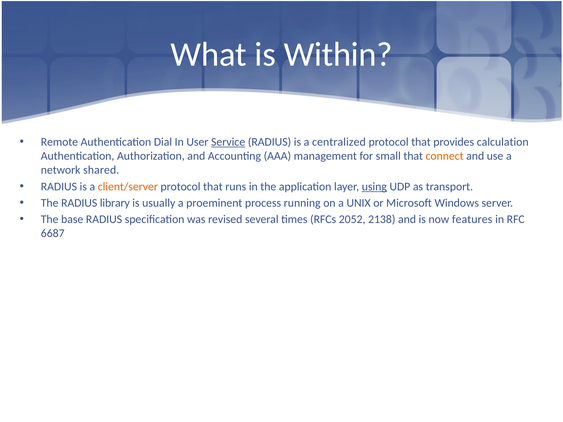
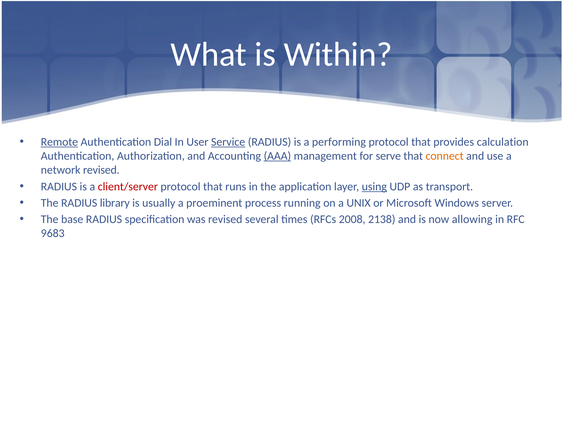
Remote underline: none -> present (59, 142)
centralized: centralized -> performing (339, 142)
AAA underline: none -> present (277, 156)
small: small -> serve (388, 156)
network shared: shared -> revised (101, 170)
client/server colour: orange -> red (128, 187)
2052: 2052 -> 2008 (352, 219)
features: features -> allowing (472, 219)
6687: 6687 -> 9683 (53, 234)
